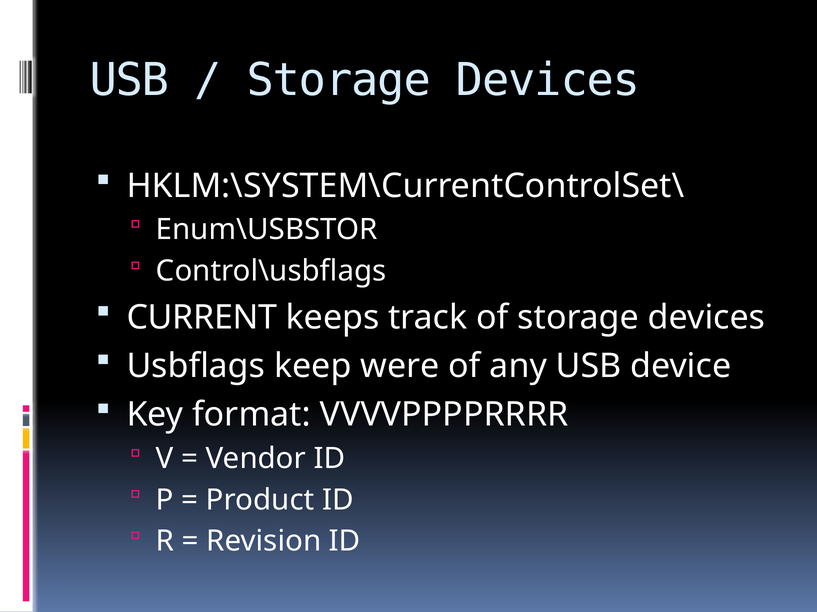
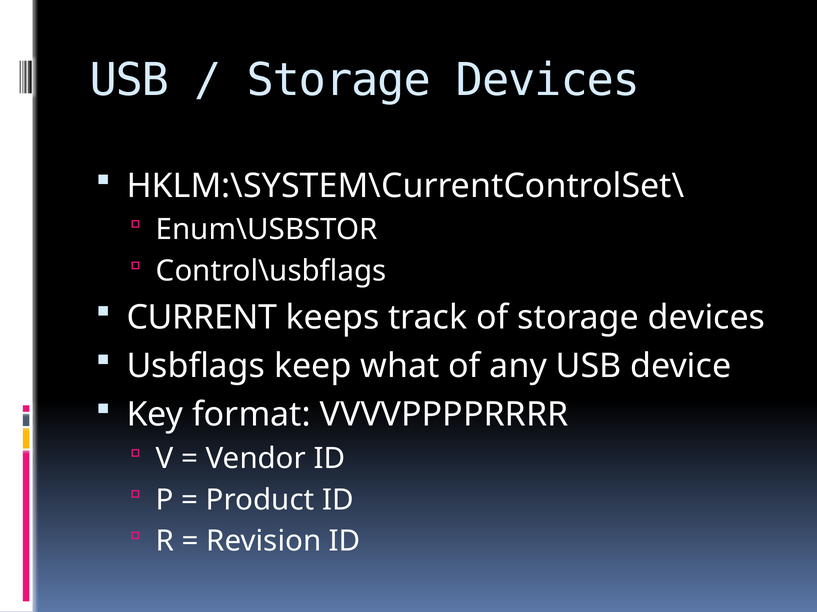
were: were -> what (400, 366)
